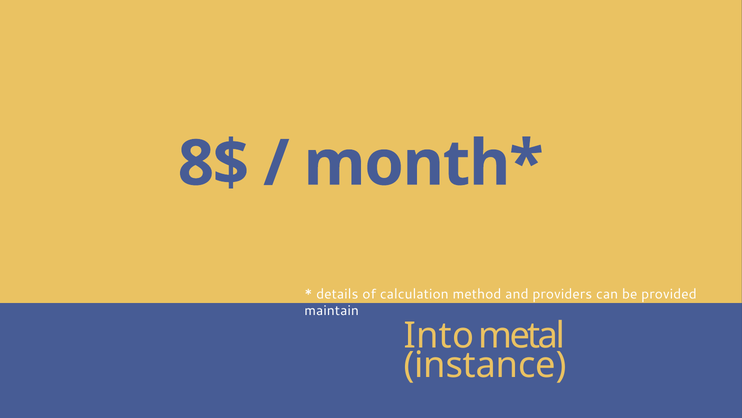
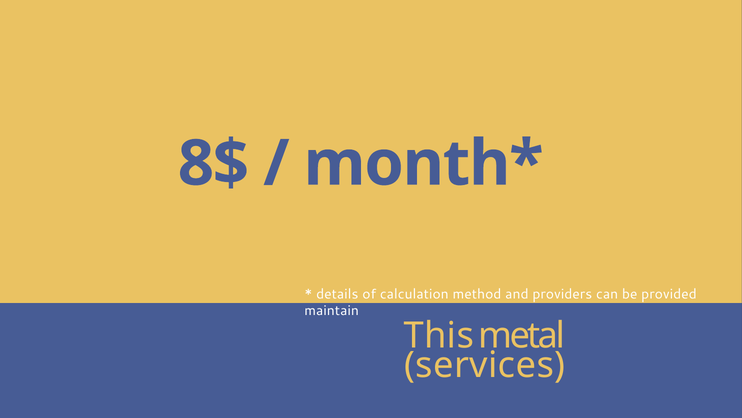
Into: Into -> This (439, 335)
instance: instance -> services (485, 365)
